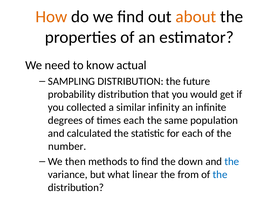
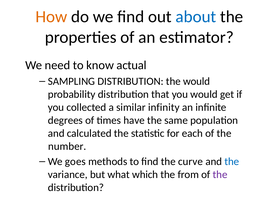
about colour: orange -> blue (196, 17)
the future: future -> would (197, 81)
times each: each -> have (134, 120)
then: then -> goes (75, 162)
down: down -> curve (190, 162)
linear: linear -> which (145, 175)
the colour: blue -> purple (220, 175)
